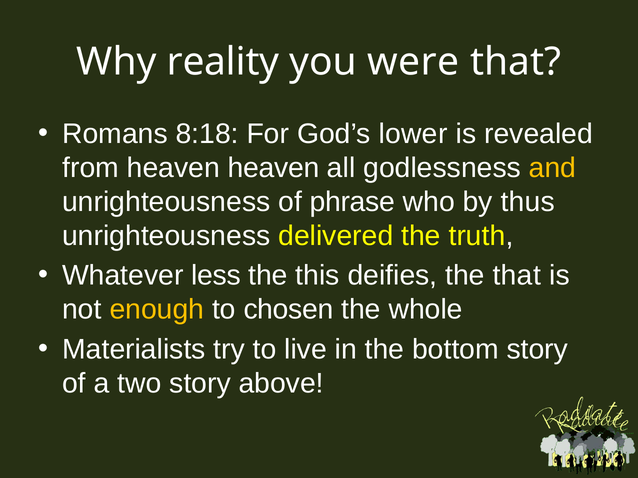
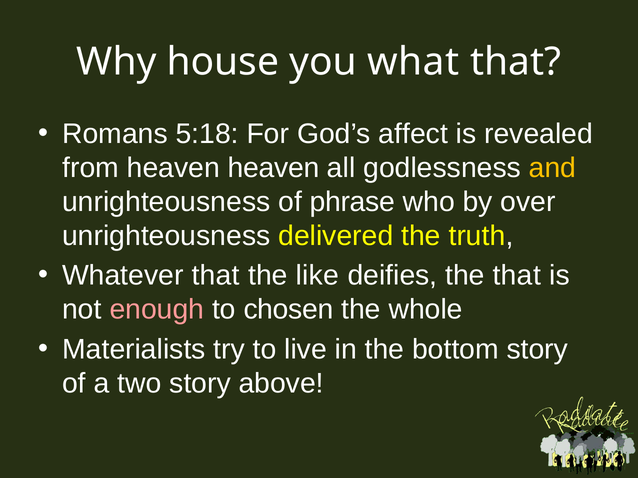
reality: reality -> house (223, 62)
were: were -> what (413, 62)
8:18: 8:18 -> 5:18 (207, 134)
lower: lower -> affect (413, 134)
thus: thus -> over (528, 202)
Whatever less: less -> that (216, 276)
this: this -> like (317, 276)
enough colour: yellow -> pink (157, 310)
